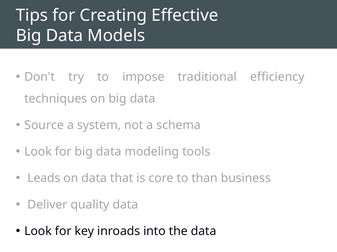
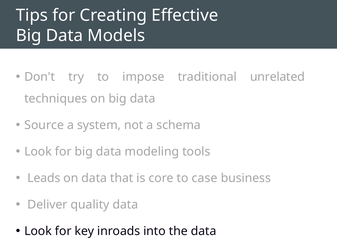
efficiency: efficiency -> unrelated (277, 77)
than: than -> case (205, 179)
